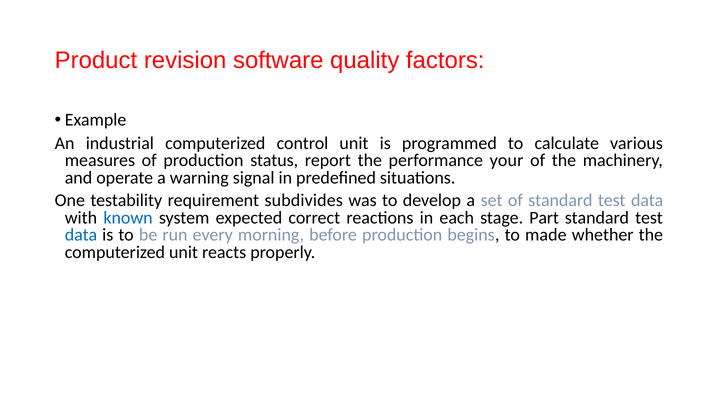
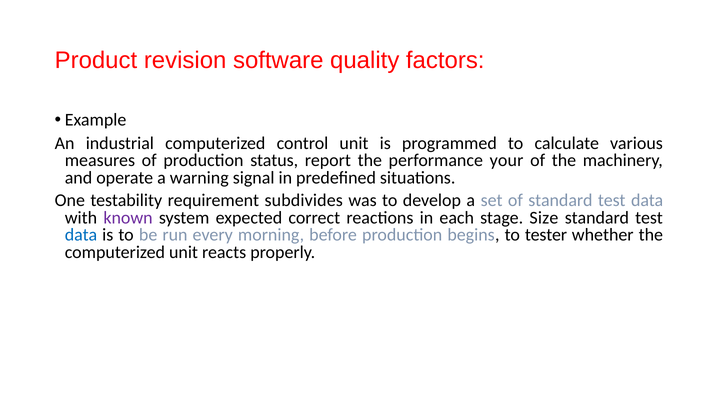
known colour: blue -> purple (128, 218)
Part: Part -> Size (544, 218)
made: made -> tester (546, 235)
